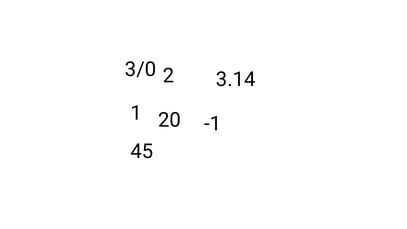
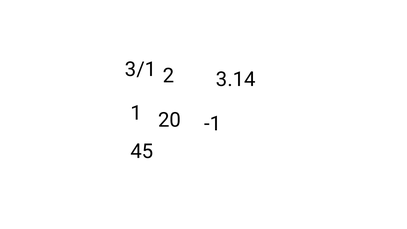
3/0: 3/0 -> 3/1 (141, 69)
